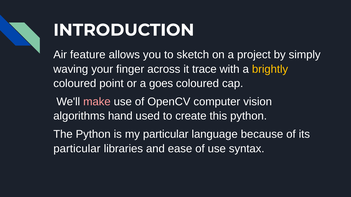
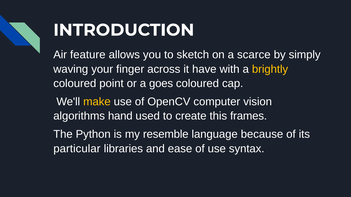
project: project -> scarce (254, 55)
trace: trace -> have (204, 69)
make colour: pink -> yellow (97, 102)
this python: python -> frames (249, 116)
my particular: particular -> resemble (166, 135)
